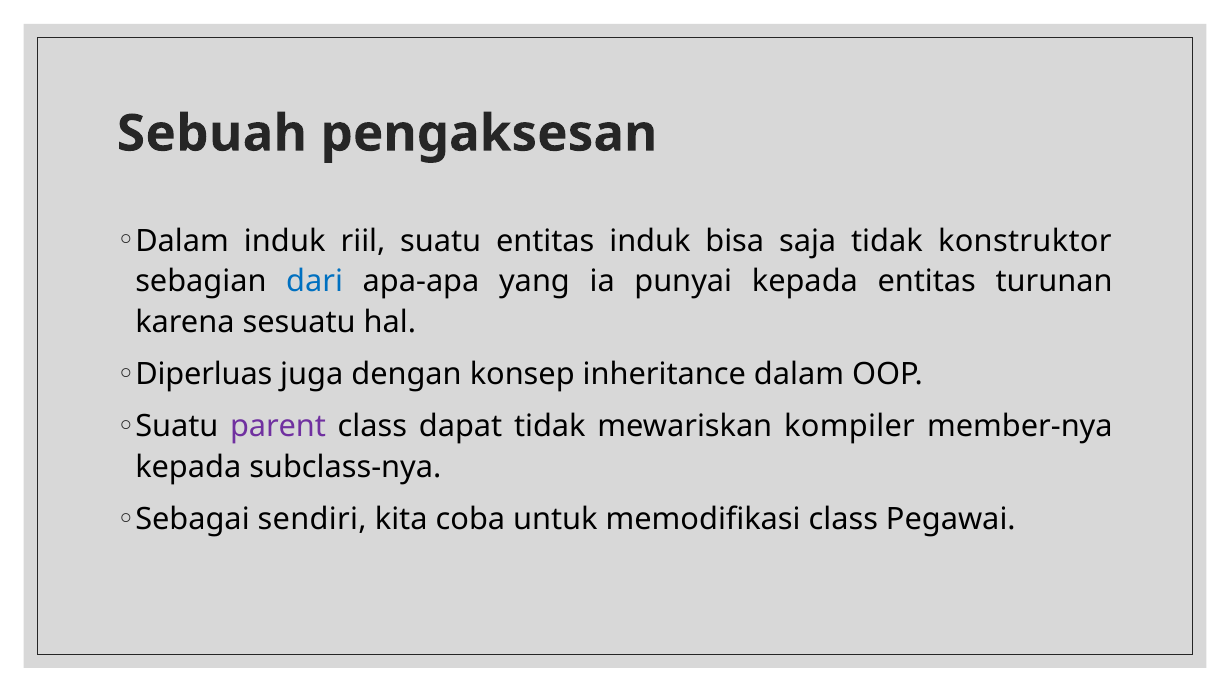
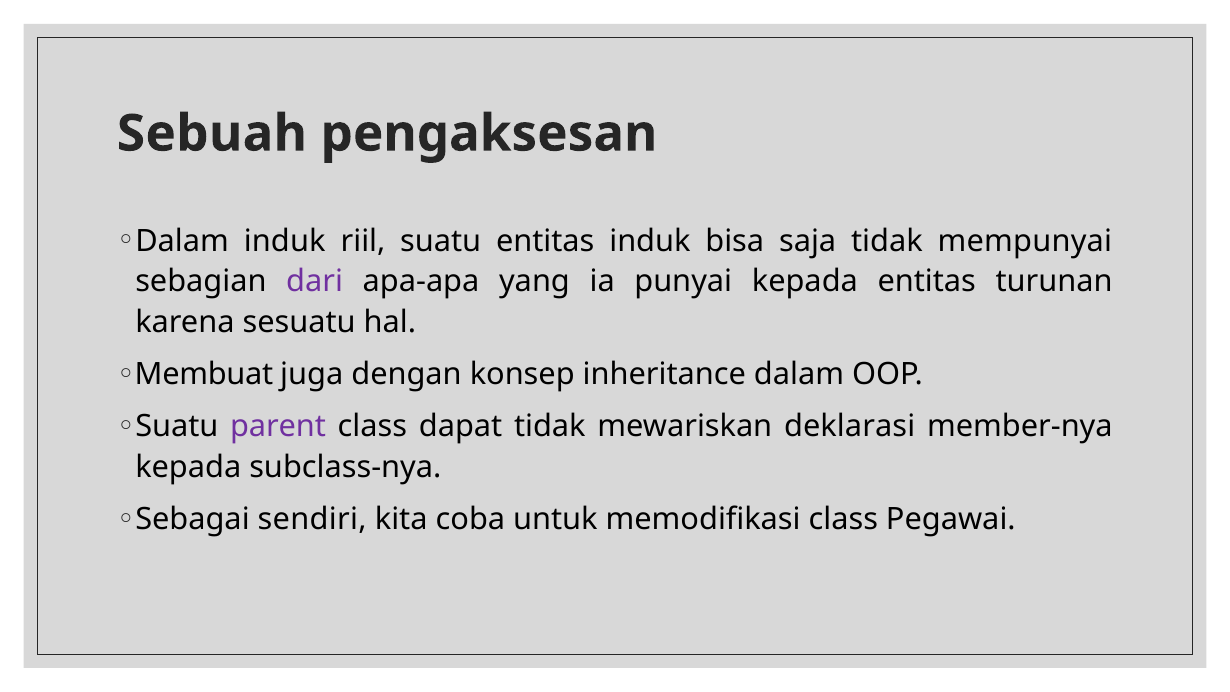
konstruktor: konstruktor -> mempunyai (1025, 241)
dari colour: blue -> purple (315, 282)
Diperluas: Diperluas -> Membuat (204, 374)
kompiler: kompiler -> deklarasi (850, 426)
